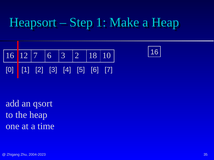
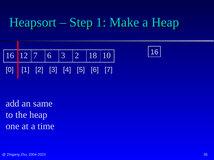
qsort: qsort -> same (43, 104)
